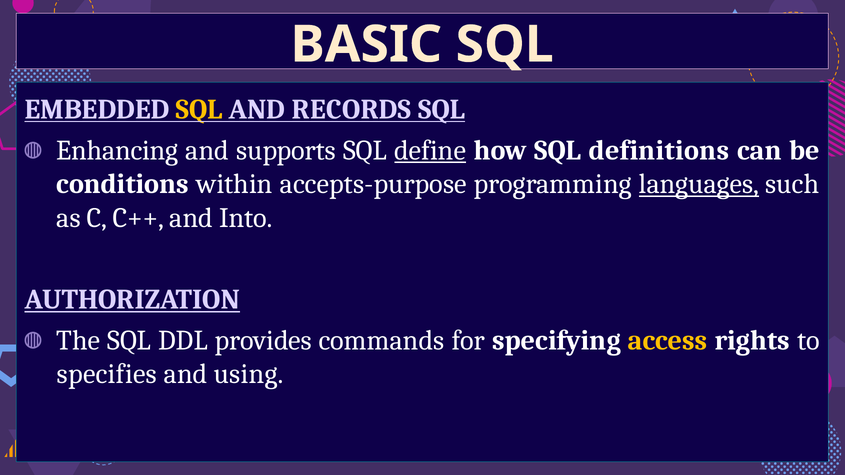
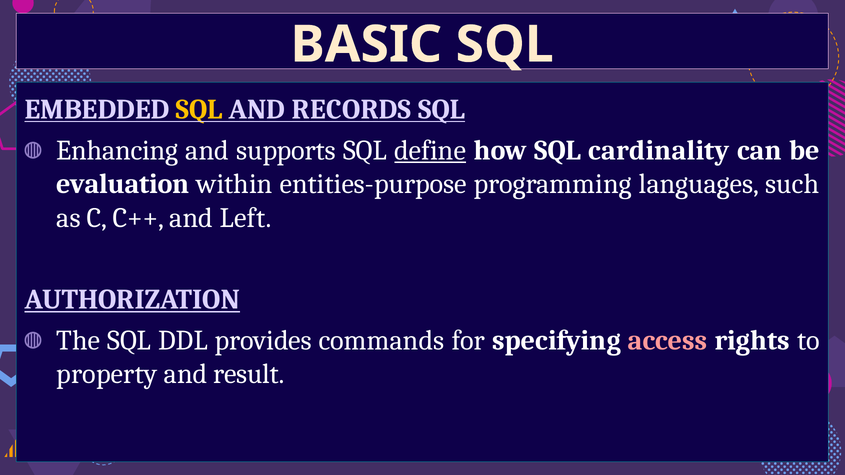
definitions: definitions -> cardinality (659, 150)
conditions: conditions -> evaluation (123, 184)
accepts-purpose: accepts-purpose -> entities-purpose (373, 184)
languages underline: present -> none (699, 184)
Into: Into -> Left (246, 218)
access colour: yellow -> pink (668, 341)
specifies: specifies -> property (107, 374)
using: using -> result (249, 374)
